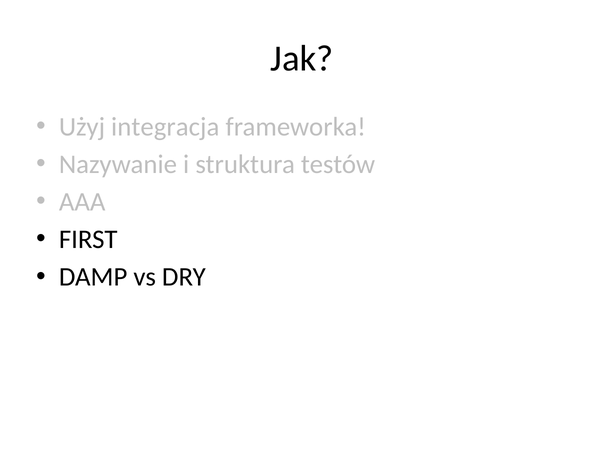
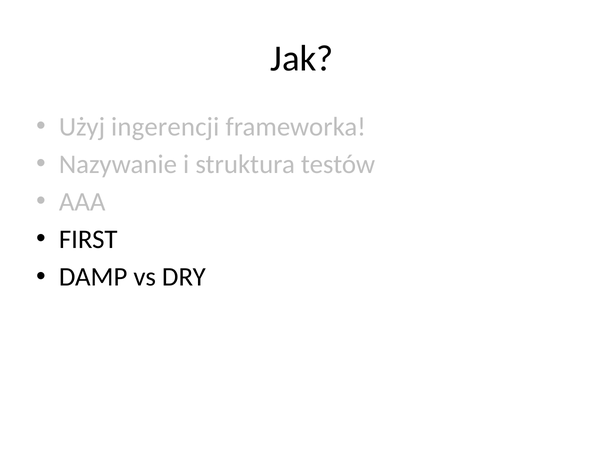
integracja: integracja -> ingerencji (165, 127)
